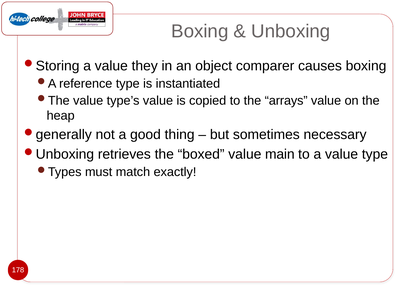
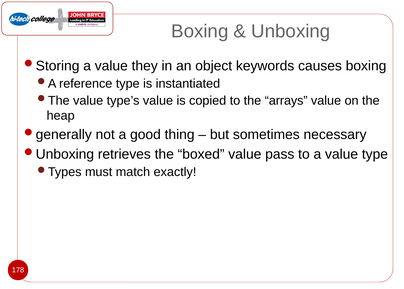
comparer: comparer -> keywords (265, 66)
main: main -> pass (280, 154)
